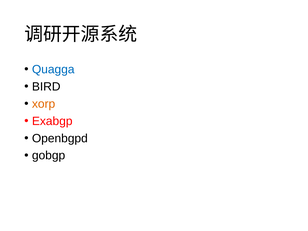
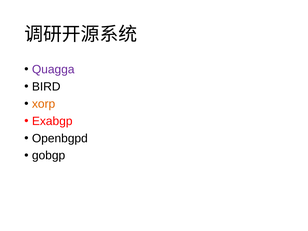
Quagga colour: blue -> purple (53, 69)
